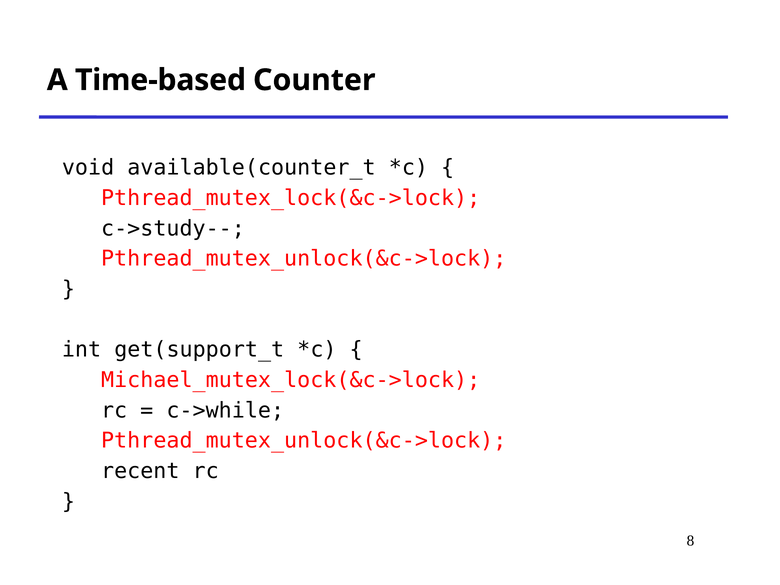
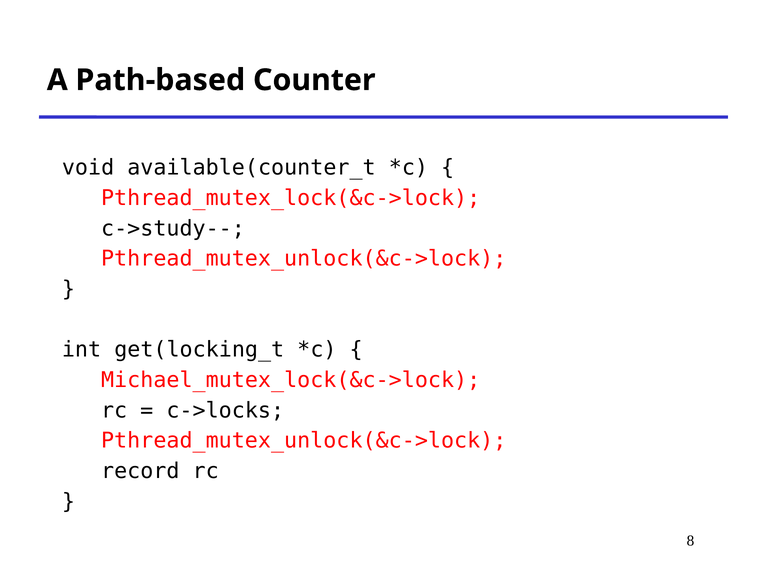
Time-based: Time-based -> Path-based (160, 80)
get(support_t: get(support_t -> get(locking_t (199, 350)
c->while: c->while -> c->locks (225, 410)
recent: recent -> record (140, 471)
